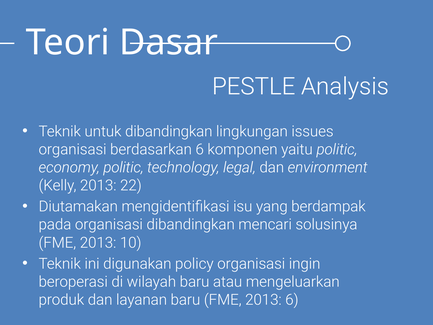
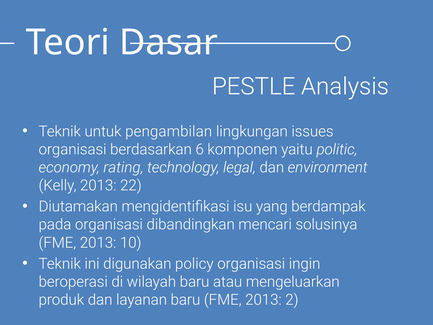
untuk dibandingkan: dibandingkan -> pengambilan (169, 131)
economy politic: politic -> rating (123, 167)
2013 6: 6 -> 2 (292, 300)
